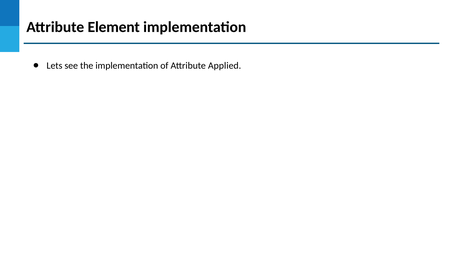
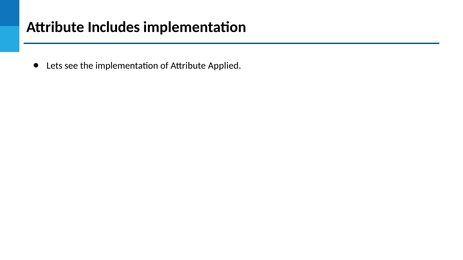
Element: Element -> Includes (114, 27)
